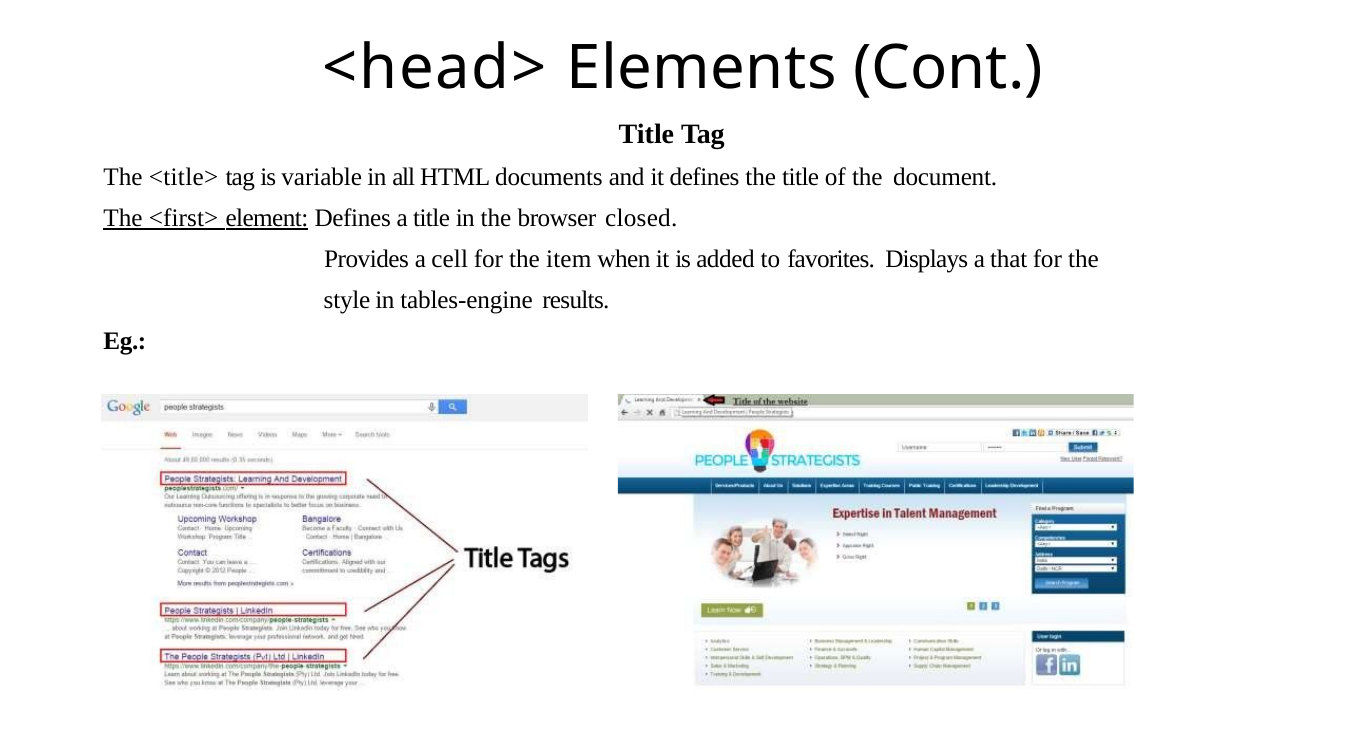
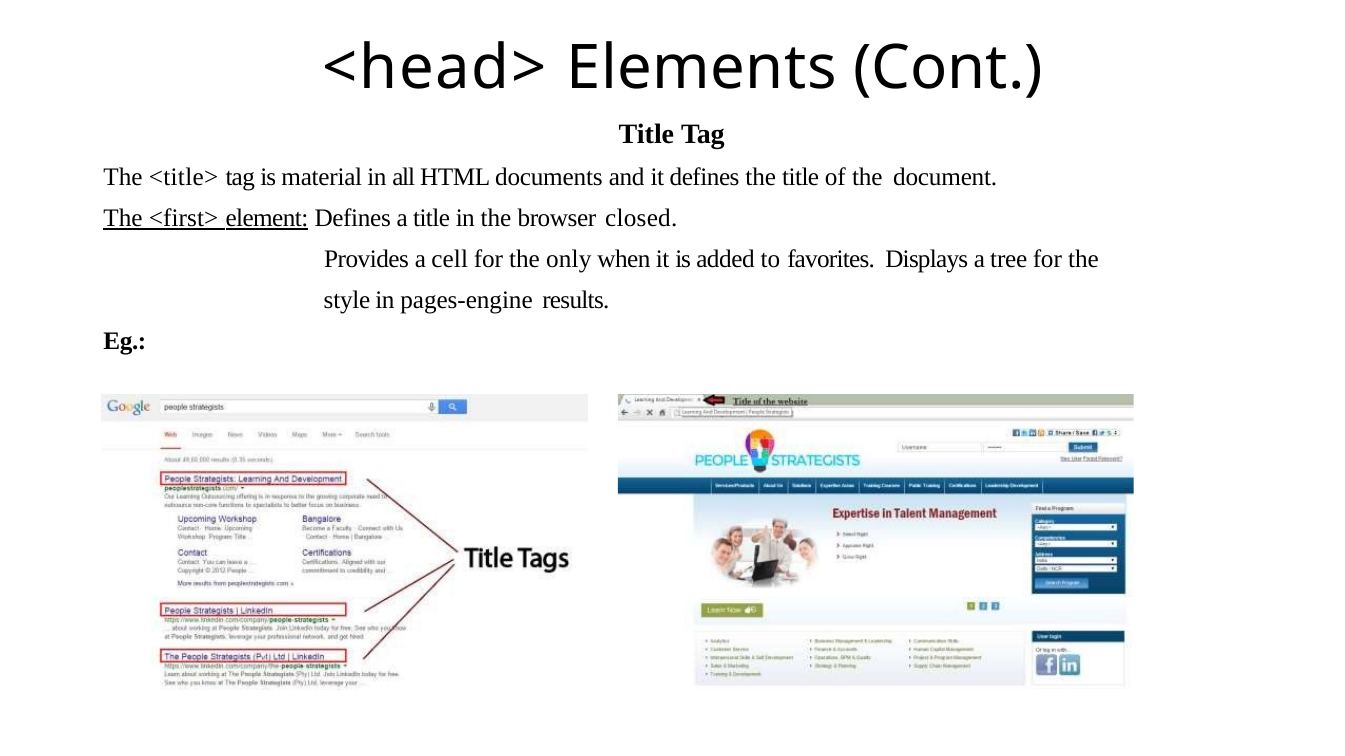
variable: variable -> material (322, 177)
item: item -> only (569, 259)
that: that -> tree (1009, 259)
tables-engine: tables-engine -> pages-engine (467, 301)
